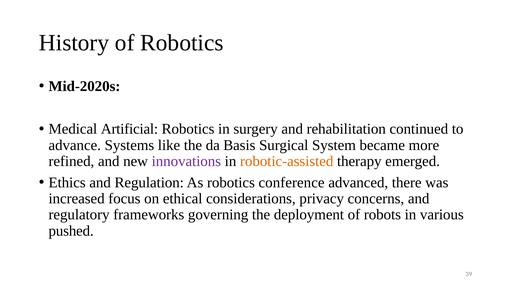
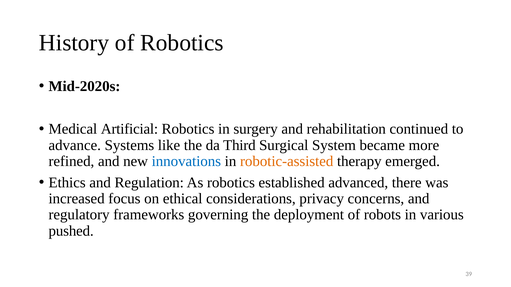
Basis: Basis -> Third (239, 145)
innovations colour: purple -> blue (186, 161)
conference: conference -> established (292, 183)
